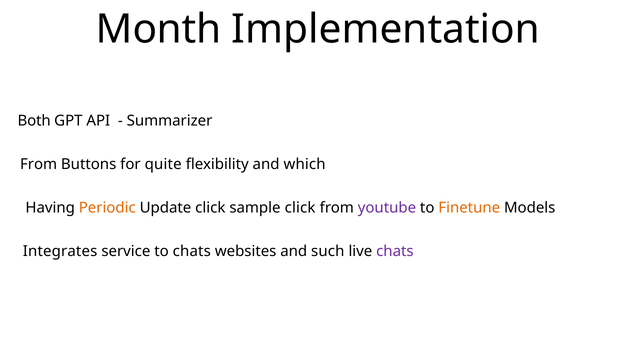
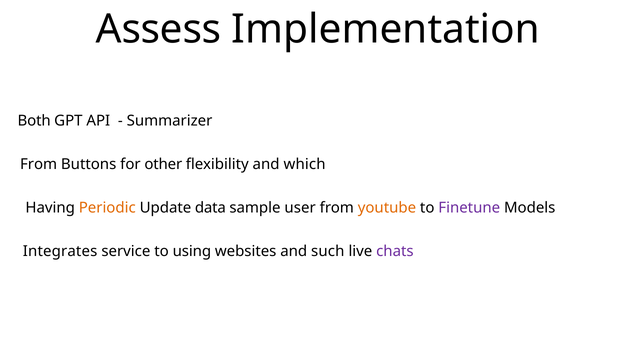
Month: Month -> Assess (159, 29)
quite: quite -> other (163, 164)
Update click: click -> data (210, 208)
sample click: click -> user (300, 208)
youtube colour: purple -> orange (387, 208)
Finetune colour: orange -> purple (469, 208)
to chats: chats -> using (192, 251)
